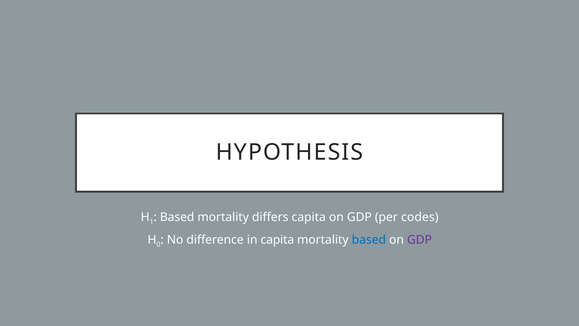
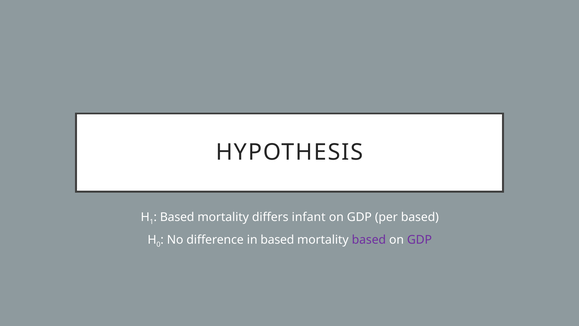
differs capita: capita -> infant (309, 217)
per codes: codes -> based (420, 217)
in capita: capita -> based (277, 239)
based colour: blue -> purple (369, 239)
